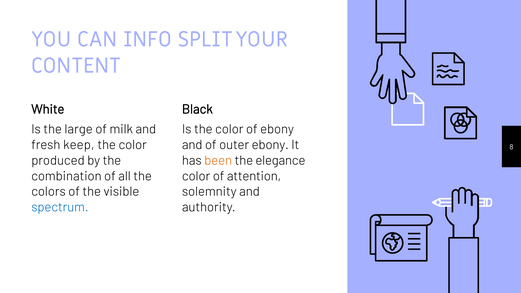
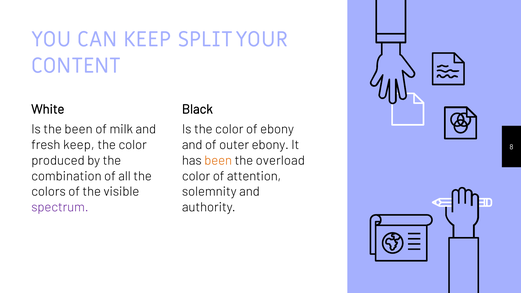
CAN INFO: INFO -> KEEP (147, 40)
the large: large -> been (79, 129)
elegance: elegance -> overload (280, 160)
spectrum colour: blue -> purple (60, 207)
